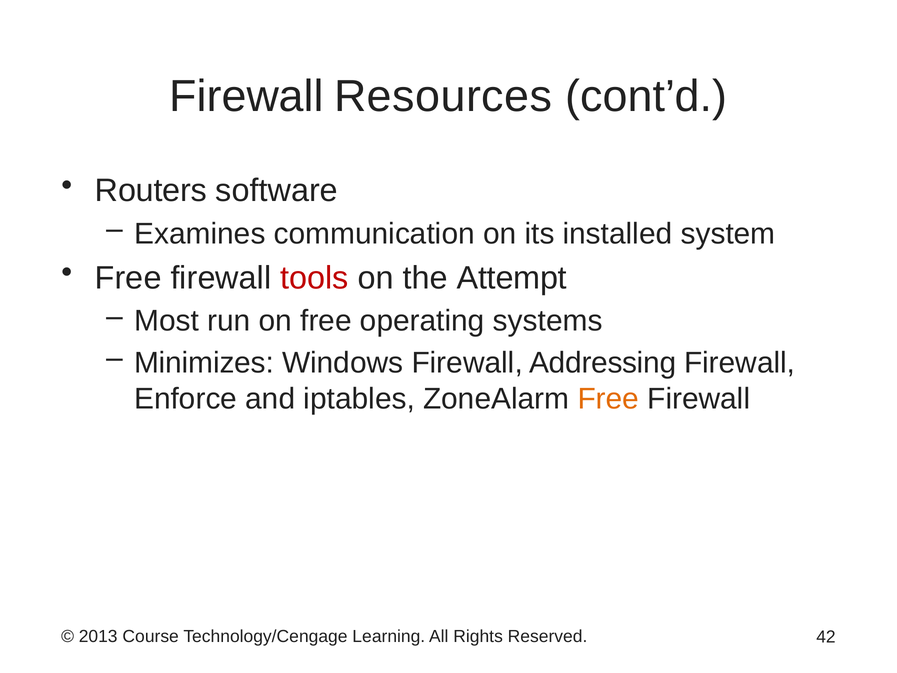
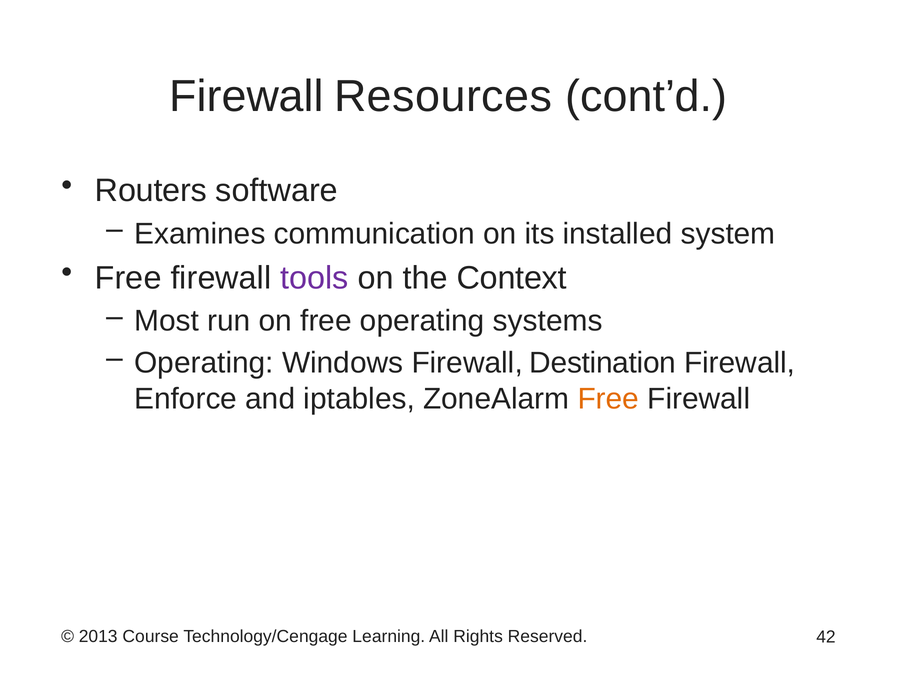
tools colour: red -> purple (315, 278)
Attempt: Attempt -> Context (512, 278)
Minimizes: Minimizes -> Operating (204, 363)
Addressing: Addressing -> Destination (603, 363)
